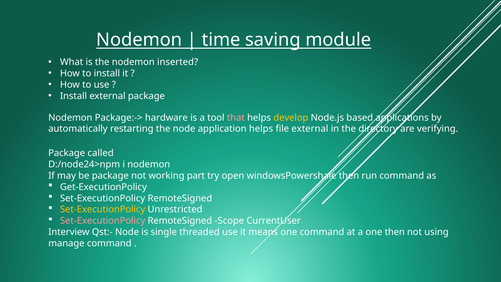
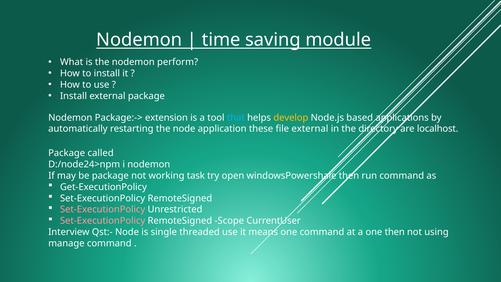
inserted: inserted -> perform (178, 62)
hardware: hardware -> extension (166, 117)
that colour: pink -> light blue (236, 117)
application helps: helps -> these (261, 129)
verifying: verifying -> localhost (438, 129)
part: part -> task (196, 176)
Set-ExecutionPolicy colour: yellow -> pink (103, 209)
